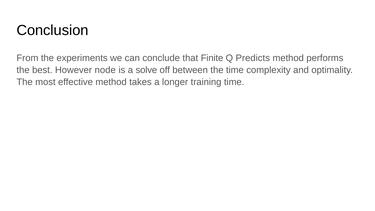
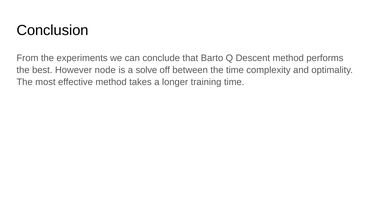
Finite: Finite -> Barto (212, 58)
Predicts: Predicts -> Descent (253, 58)
